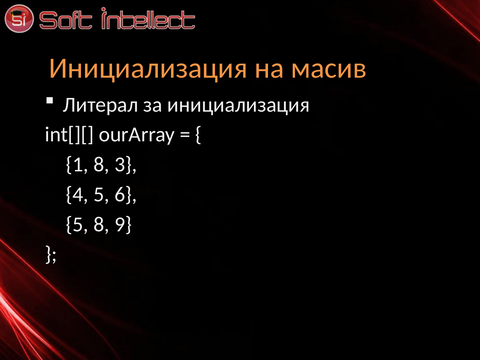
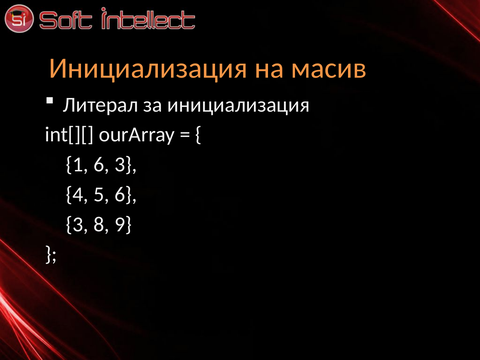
1 8: 8 -> 6 (102, 165)
5: 5 -> 3 (77, 224)
